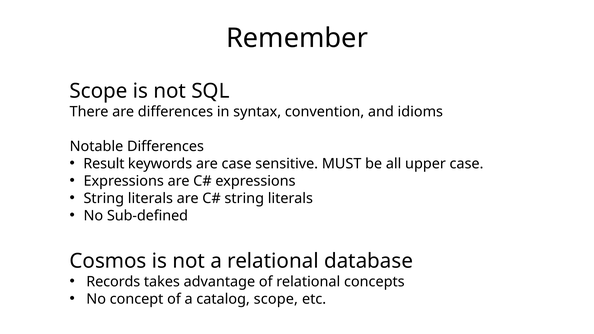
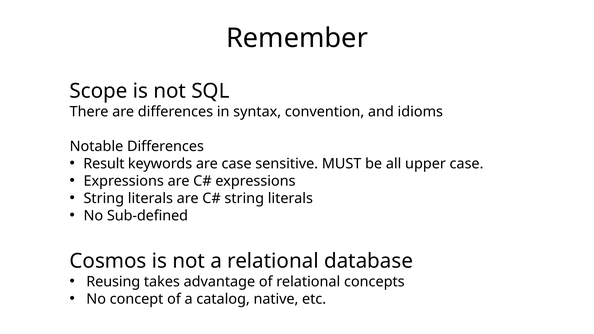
Records: Records -> Reusing (113, 282)
catalog scope: scope -> native (276, 299)
